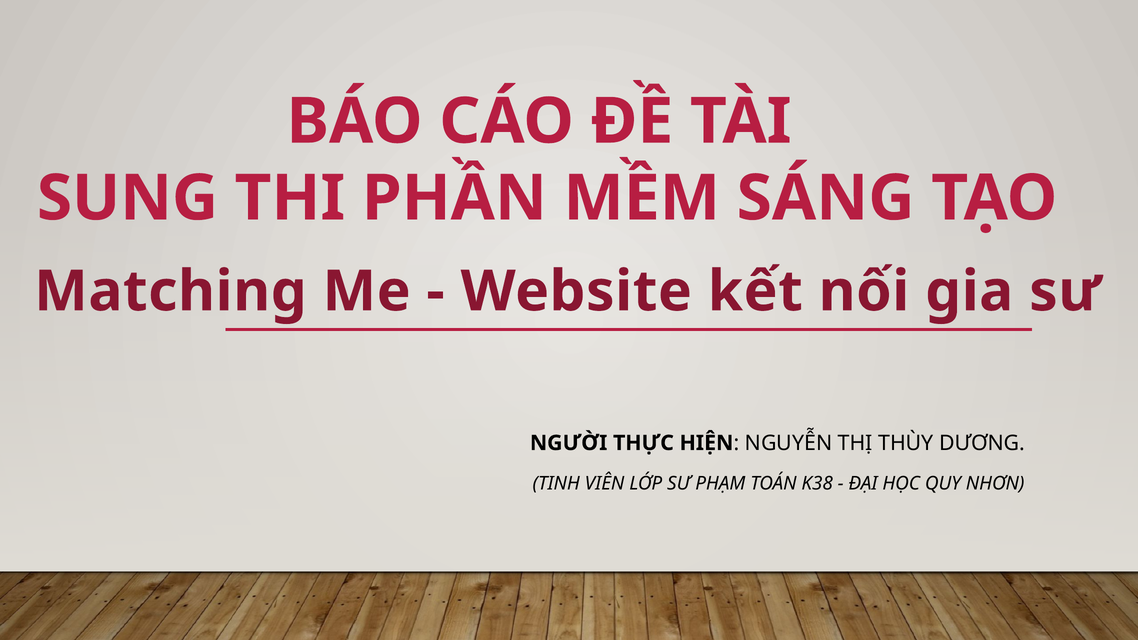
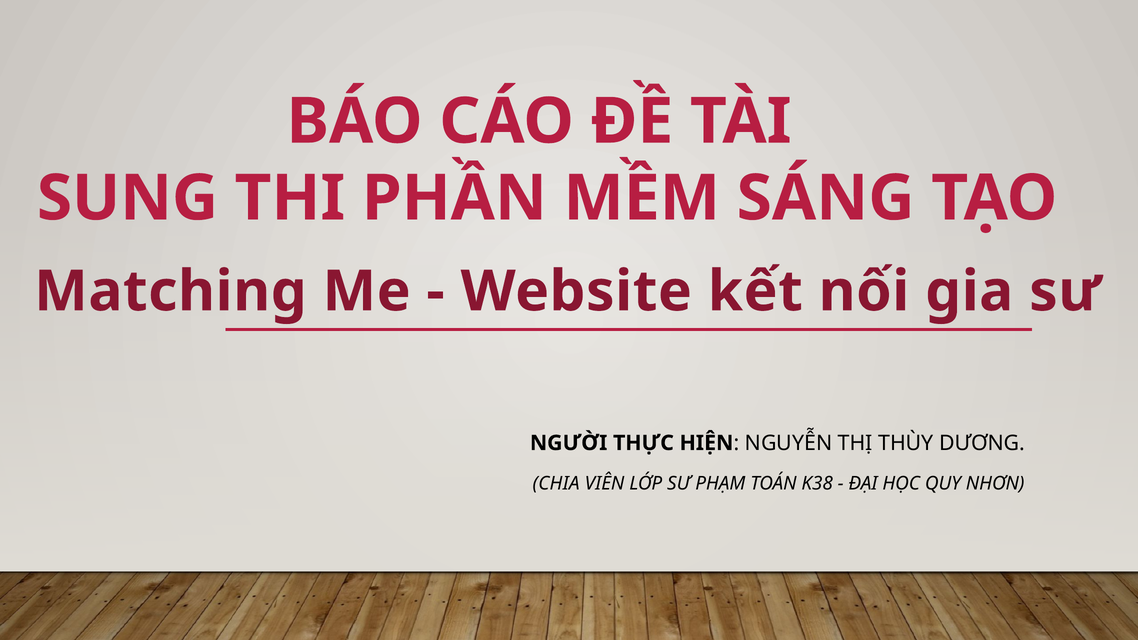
TINH: TINH -> CHIA (556, 483)
